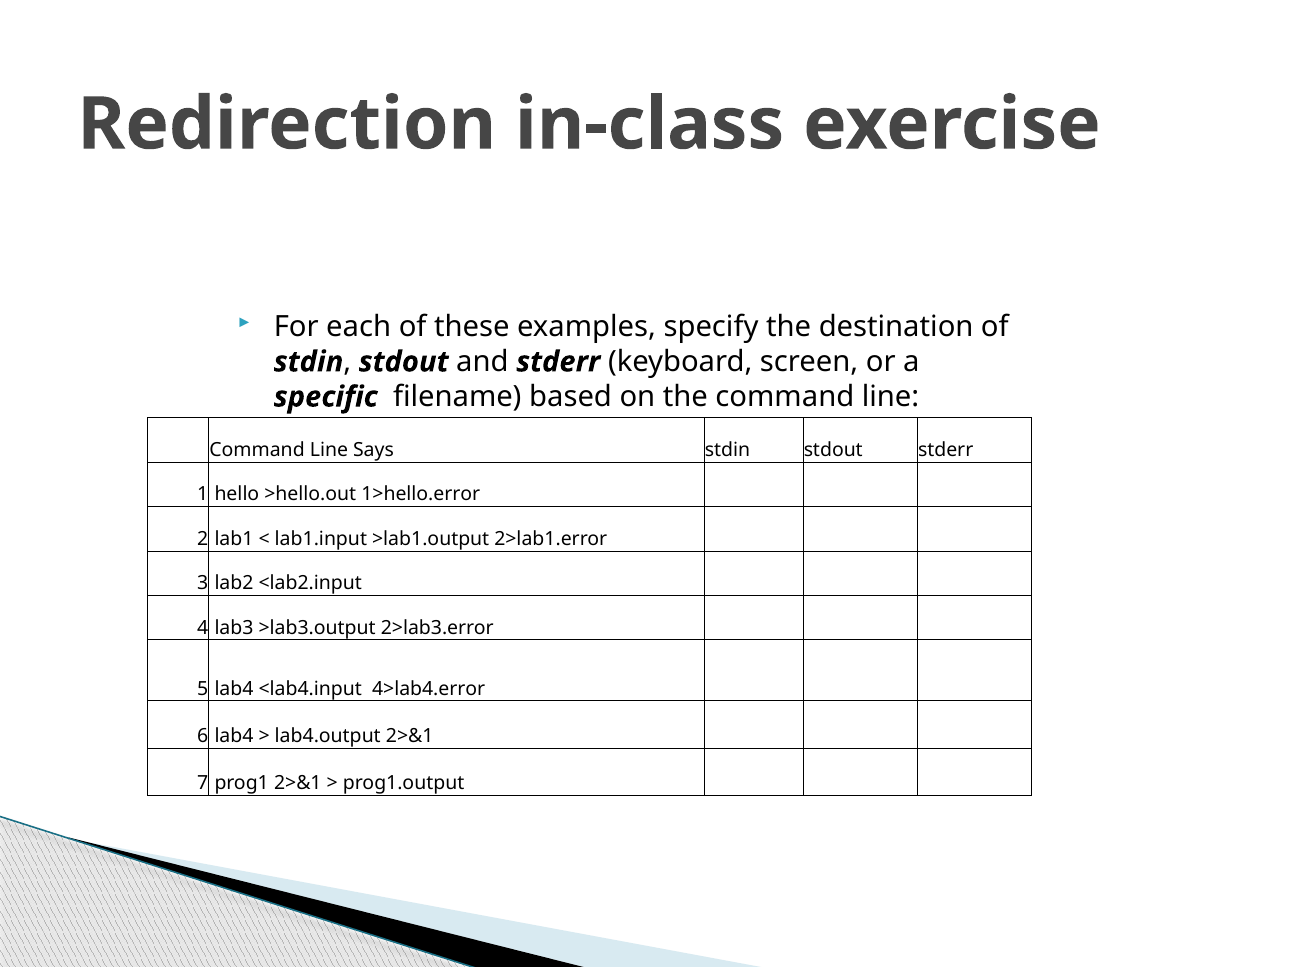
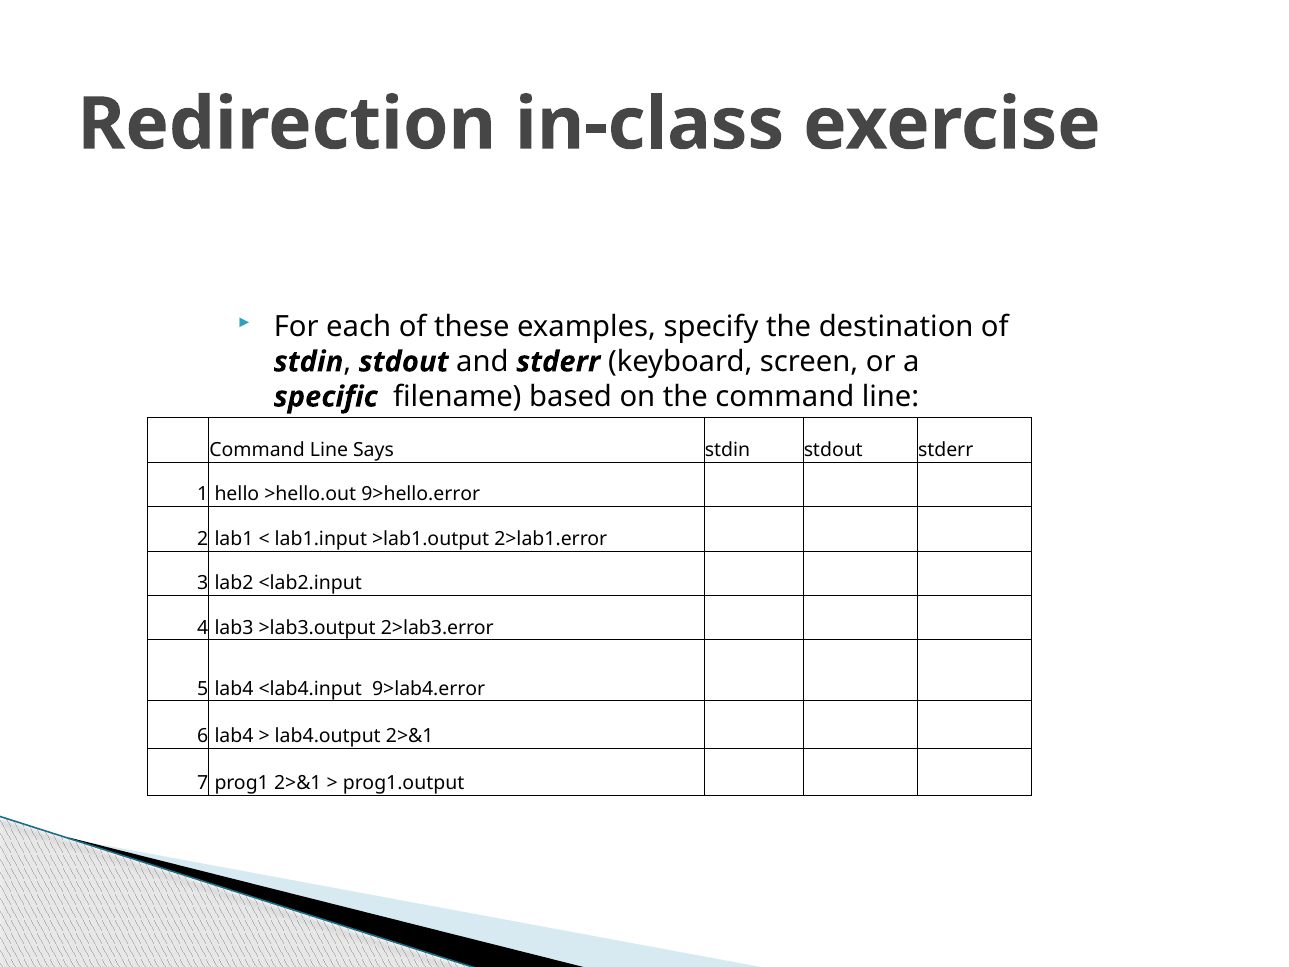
1>hello.error: 1>hello.error -> 9>hello.error (421, 494)
4>lab4.error: 4>lab4.error -> 9>lab4.error (429, 688)
